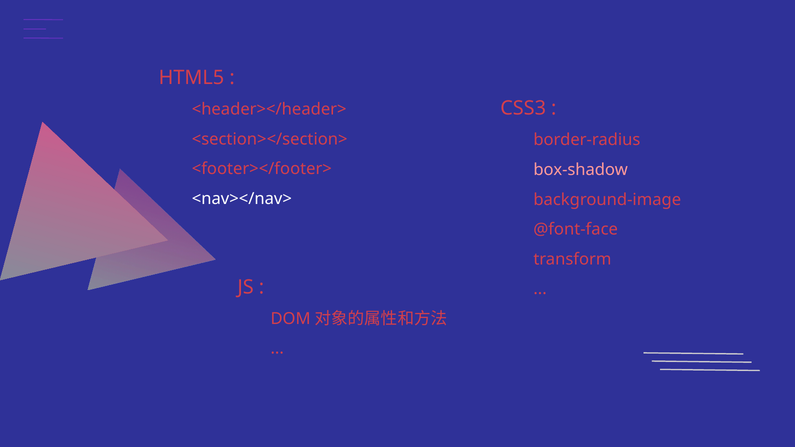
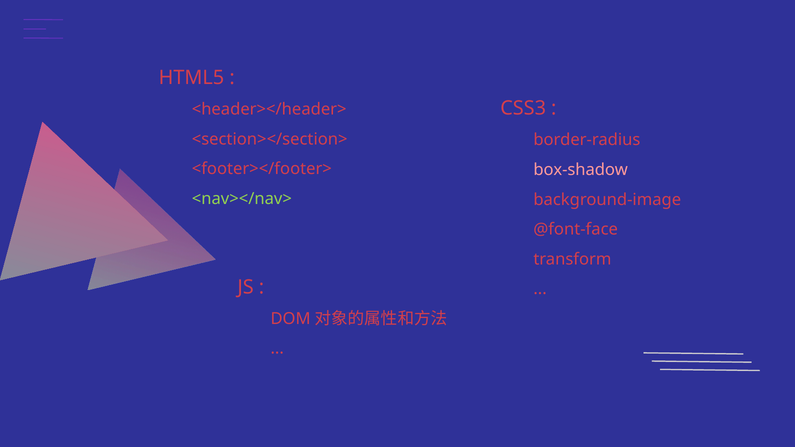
<nav></nav> colour: white -> light green (242, 199)
